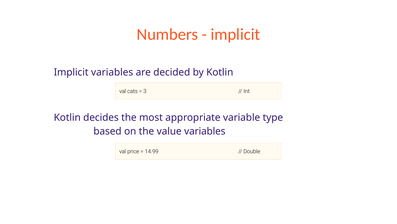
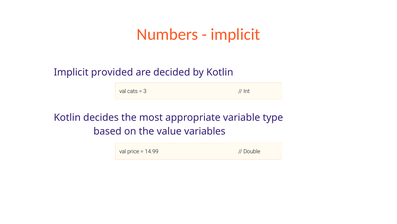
Implicit variables: variables -> provided (112, 72)
